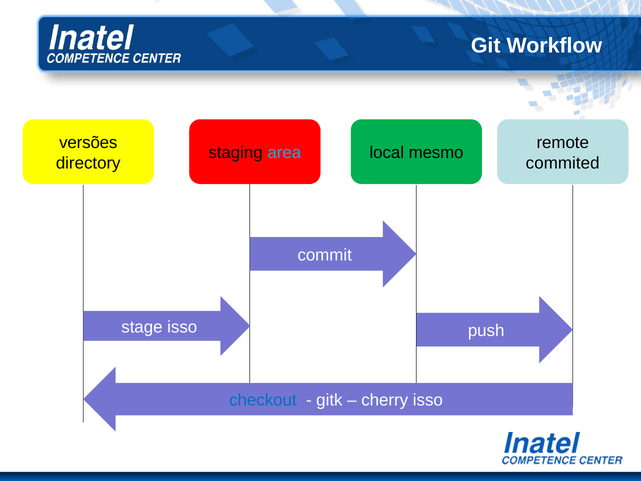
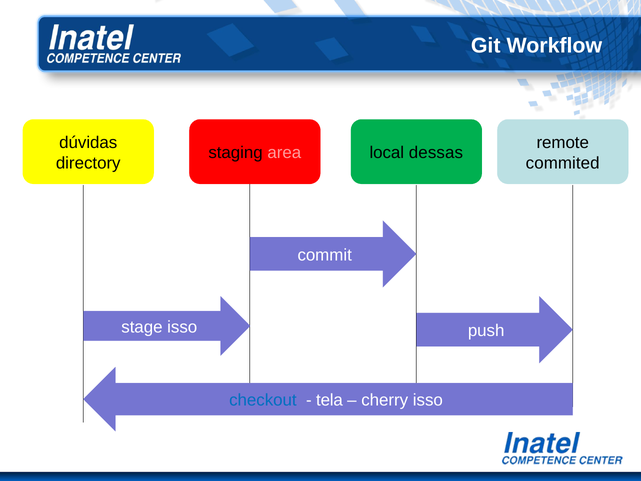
versões: versões -> dúvidas (88, 143)
area colour: light blue -> pink (284, 153)
mesmo: mesmo -> dessas (436, 153)
gitk: gitk -> tela (329, 400)
